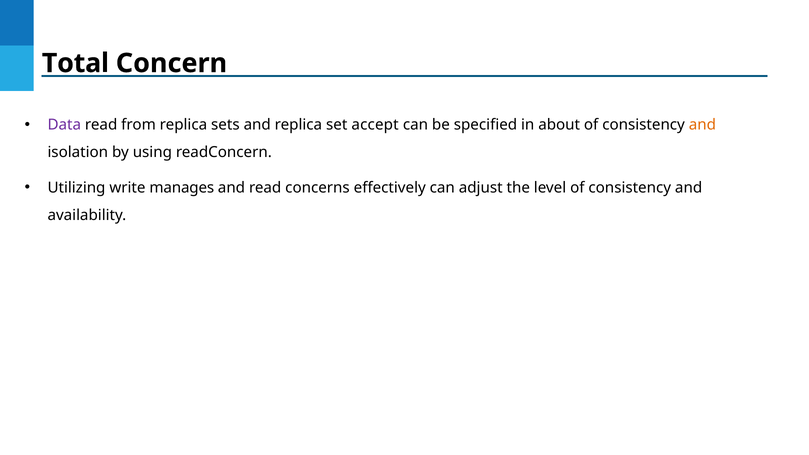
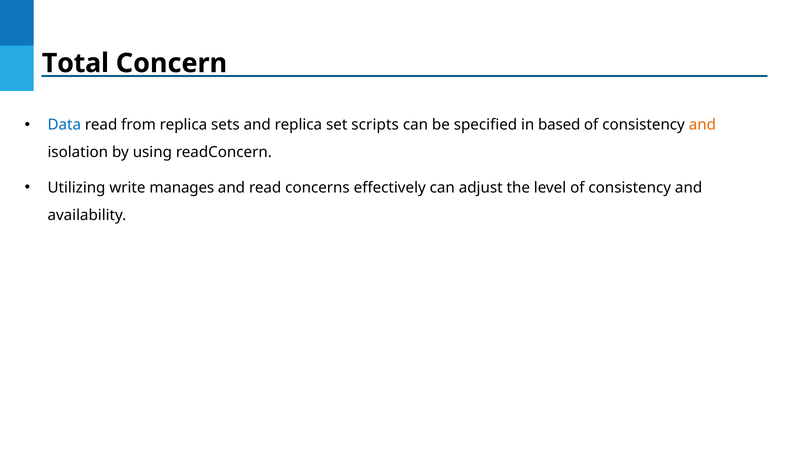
Data colour: purple -> blue (64, 125)
accept: accept -> scripts (375, 125)
about: about -> based (559, 125)
